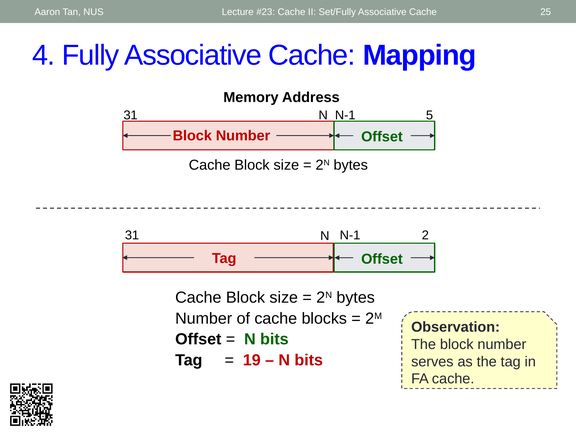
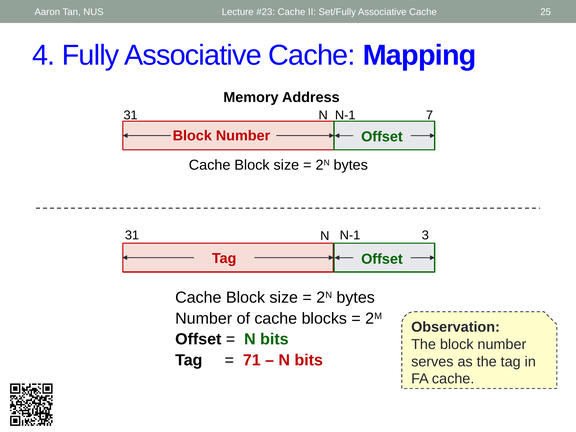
5: 5 -> 7 (430, 115)
2: 2 -> 3 (425, 235)
19: 19 -> 71 (252, 360)
